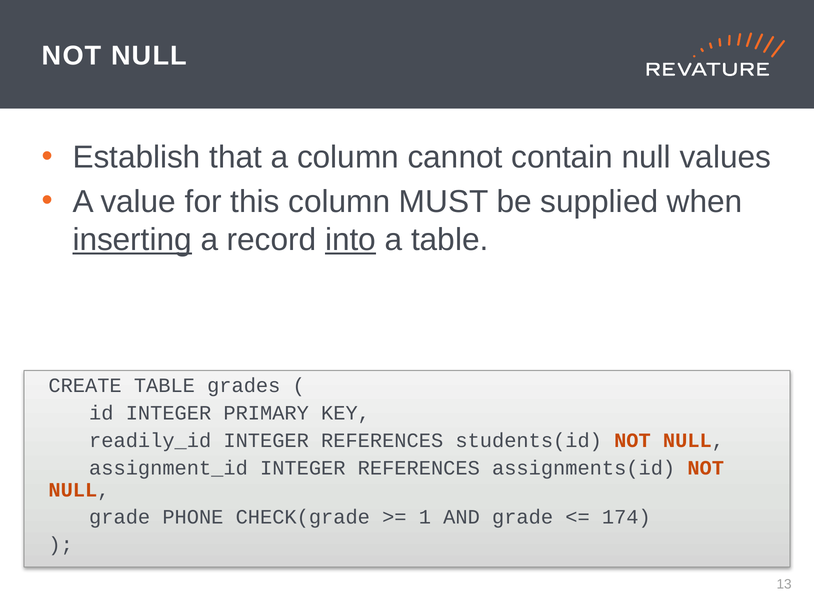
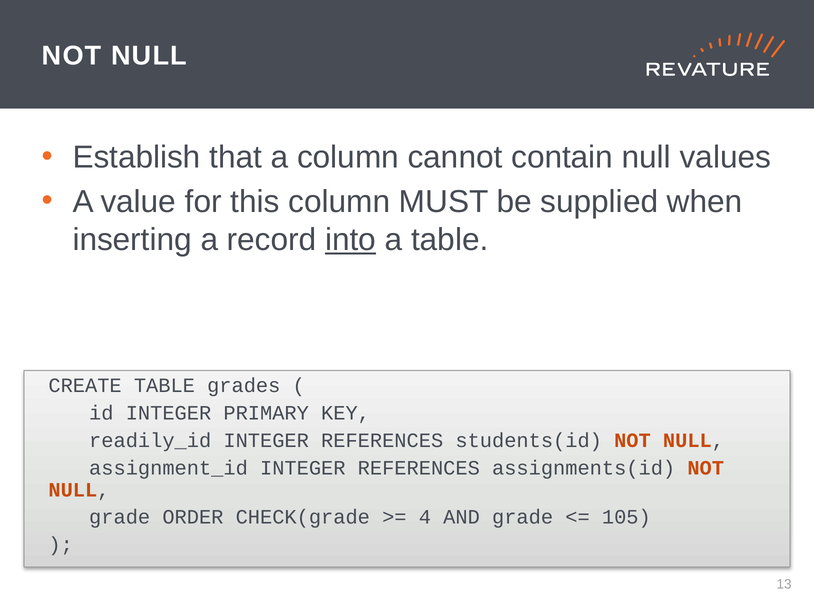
inserting underline: present -> none (132, 240)
PHONE: PHONE -> ORDER (193, 517)
1: 1 -> 4 (425, 517)
174: 174 -> 105 (626, 517)
